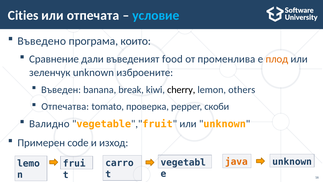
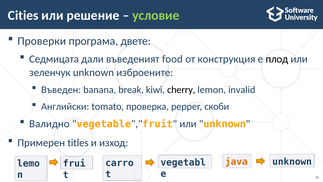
отпечата: отпечата -> решение (93, 15)
условие colour: light blue -> light green (156, 15)
Въведено: Въведено -> Проверки (42, 41)
които: които -> двете (136, 41)
Сравнение: Сравнение -> Седмицата (54, 59)
променлива: променлива -> конструкция (226, 59)
плод colour: orange -> black (277, 59)
others: others -> invalid (242, 90)
Отпечатва: Отпечатва -> Английски (65, 106)
code: code -> titles (78, 143)
